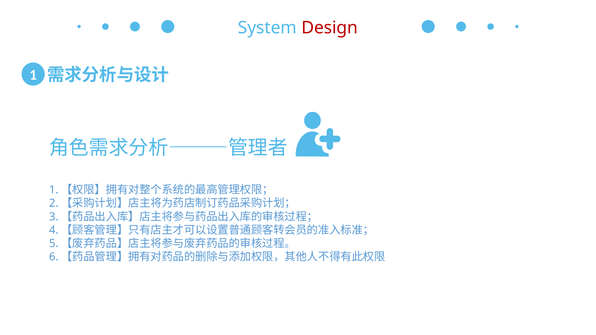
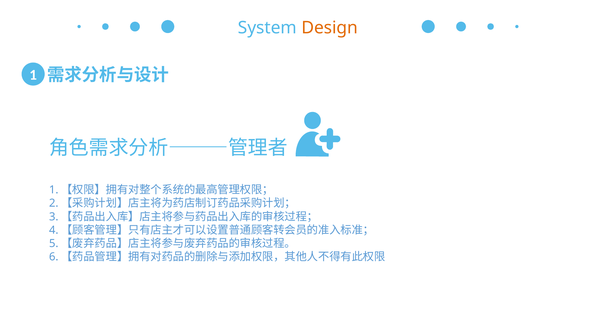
Design colour: red -> orange (330, 28)
